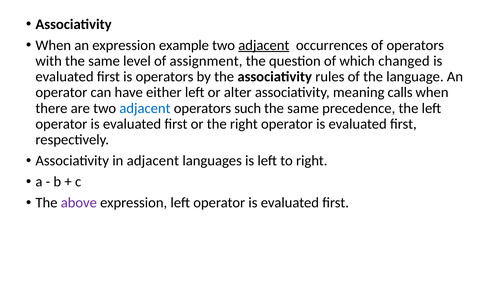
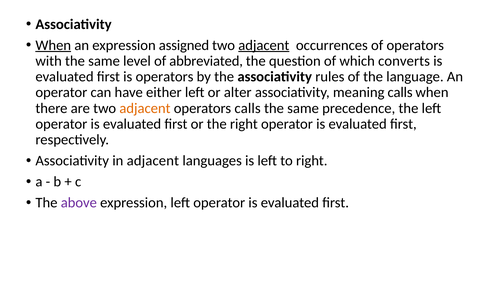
When underline: none -> present (53, 45)
example: example -> assigned (184, 45)
assignment: assignment -> abbreviated (206, 61)
changed: changed -> converts (404, 61)
adjacent colour: blue -> orange (145, 108)
operators such: such -> calls (248, 108)
